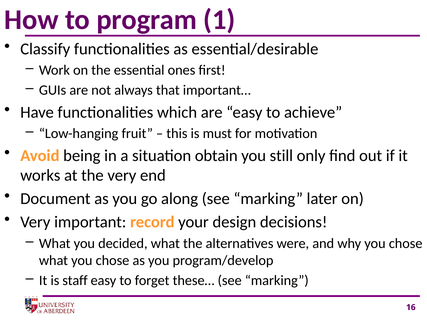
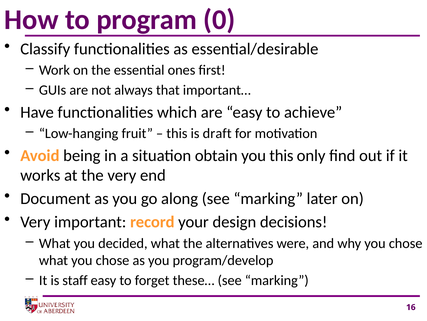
1: 1 -> 0 (219, 20)
must: must -> draft (217, 133)
you still: still -> this (281, 155)
